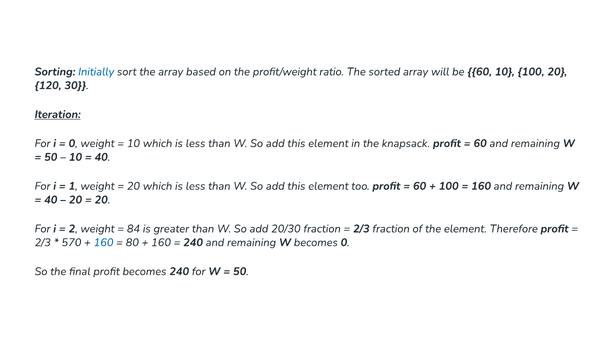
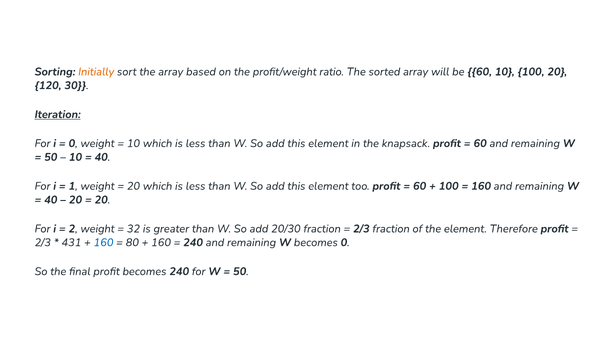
Initially colour: blue -> orange (96, 72)
84: 84 -> 32 (133, 229)
570: 570 -> 431 (71, 242)
